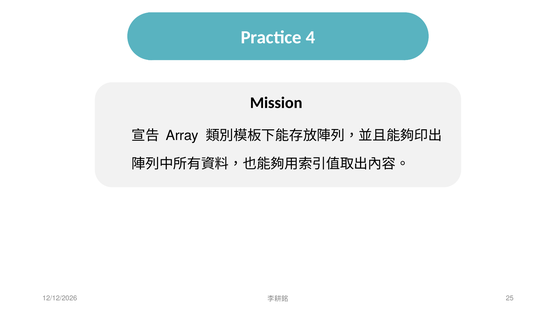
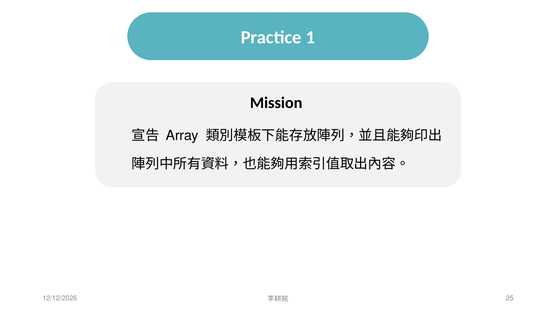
4: 4 -> 1 (311, 38)
